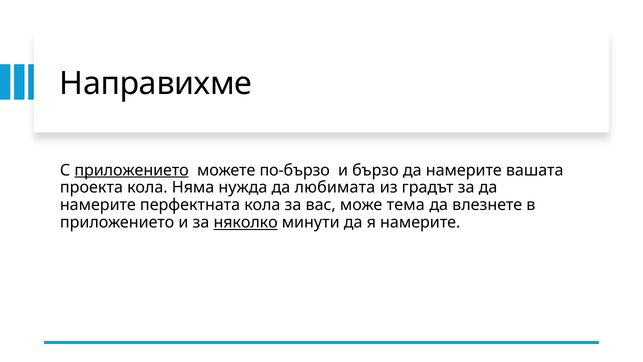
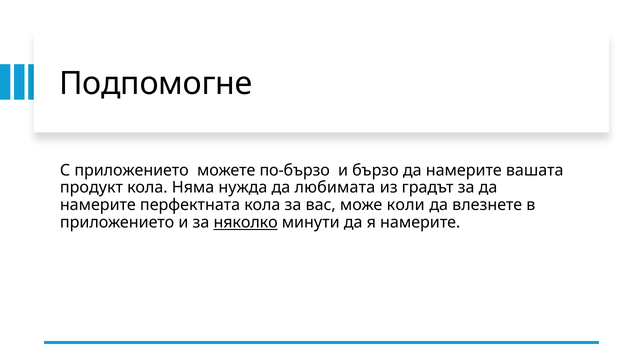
Направихме: Направихме -> Подпомогне (156, 84)
приложението underline: present -> none (132, 170)
проекта: проекта -> продукт (91, 187)
тема: тема -> коли (406, 205)
